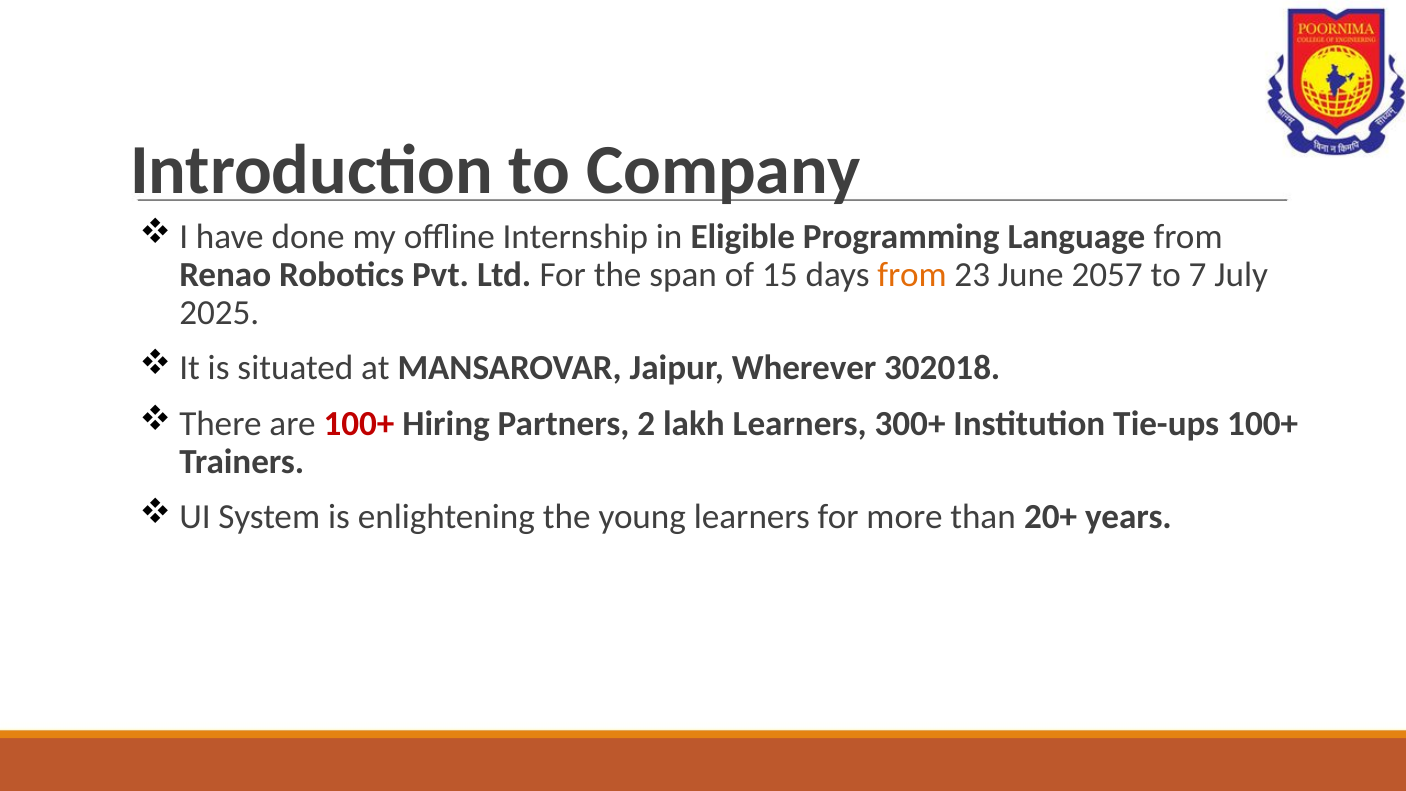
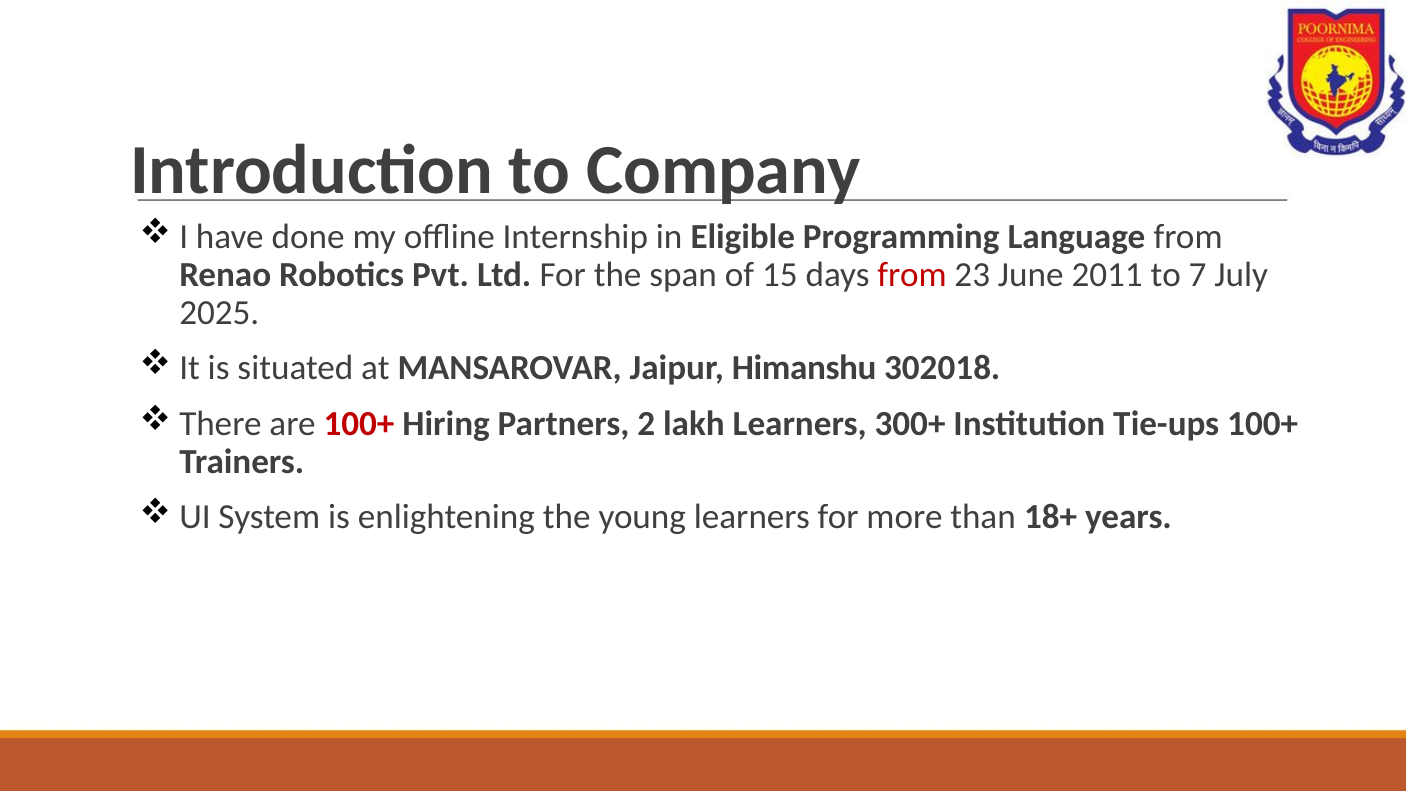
from colour: orange -> red (912, 275)
2057: 2057 -> 2011 (1107, 275)
Wherever: Wherever -> Himanshu (804, 368)
20+: 20+ -> 18+ (1051, 517)
